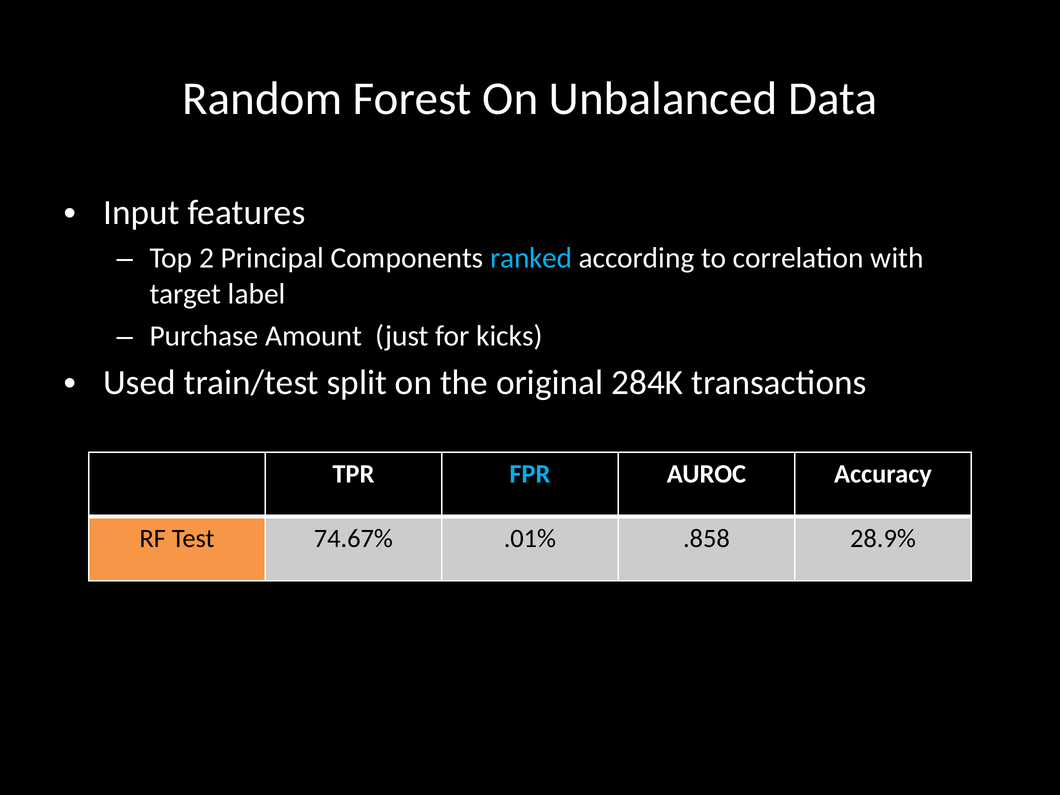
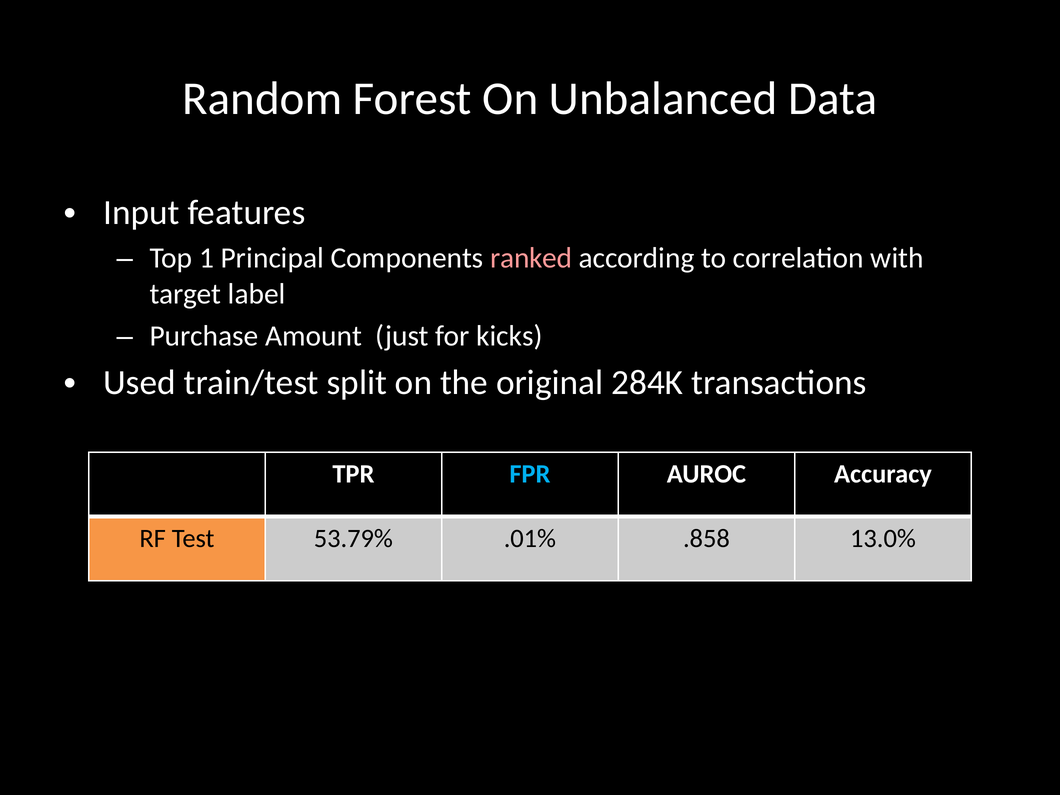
2: 2 -> 1 (207, 258)
ranked colour: light blue -> pink (531, 258)
74.67%: 74.67% -> 53.79% (353, 538)
28.9%: 28.9% -> 13.0% (883, 538)
